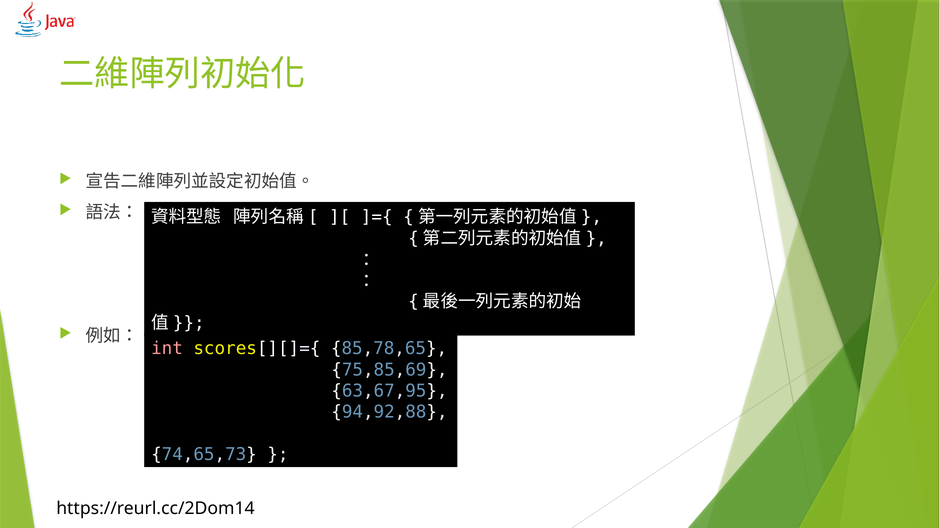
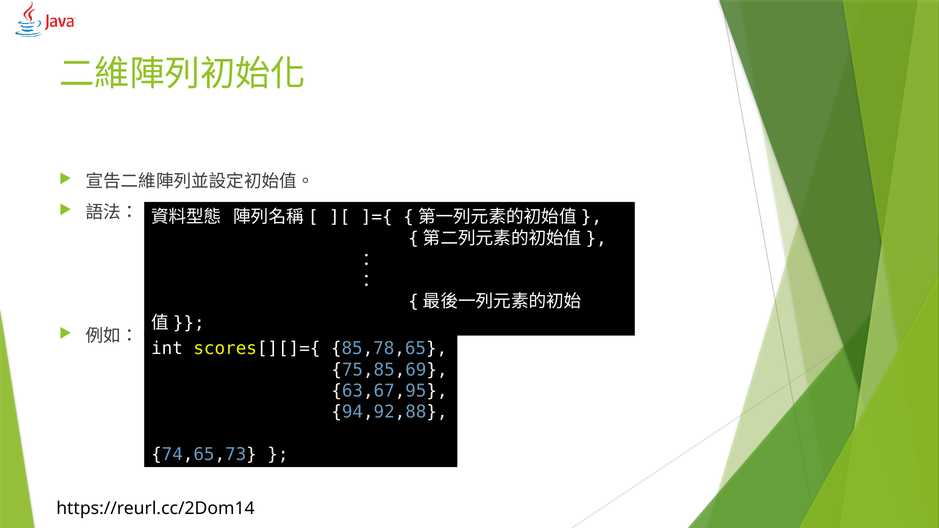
int colour: pink -> white (167, 349)
